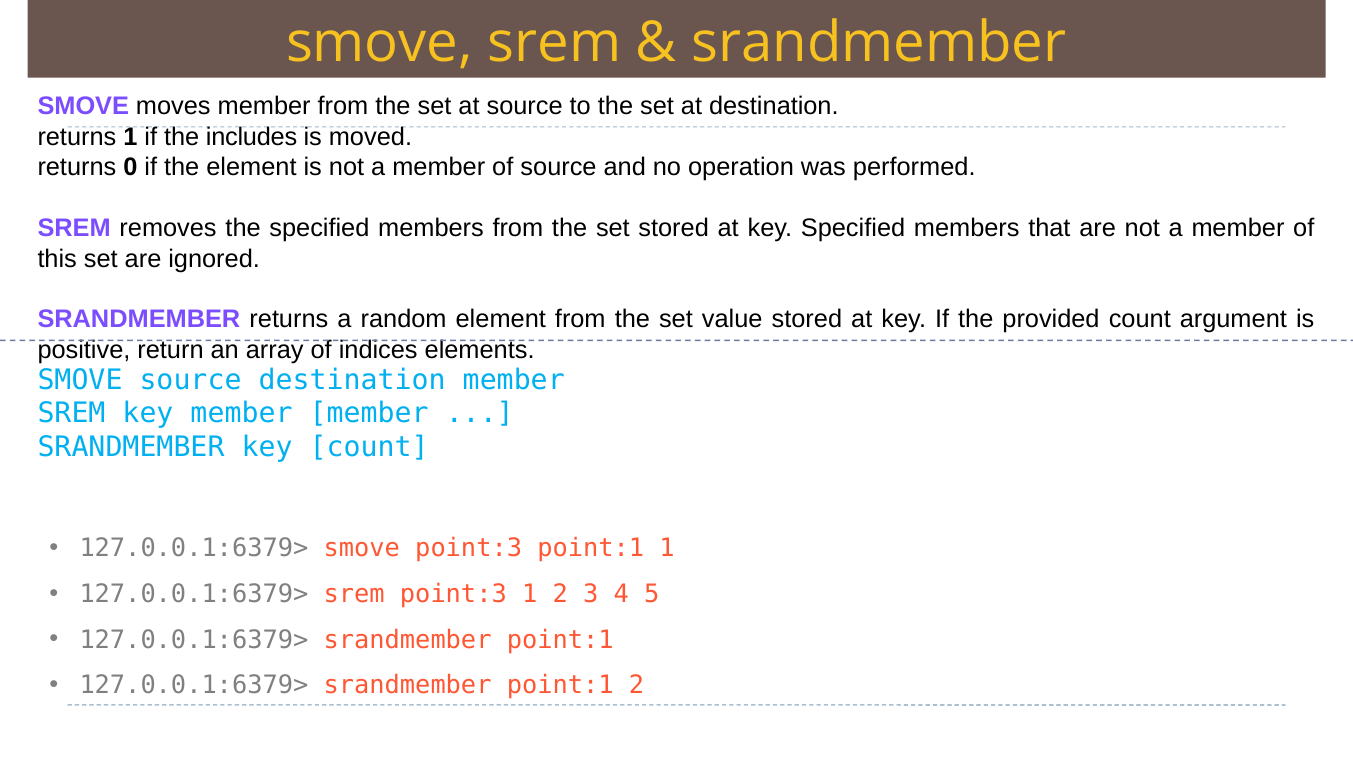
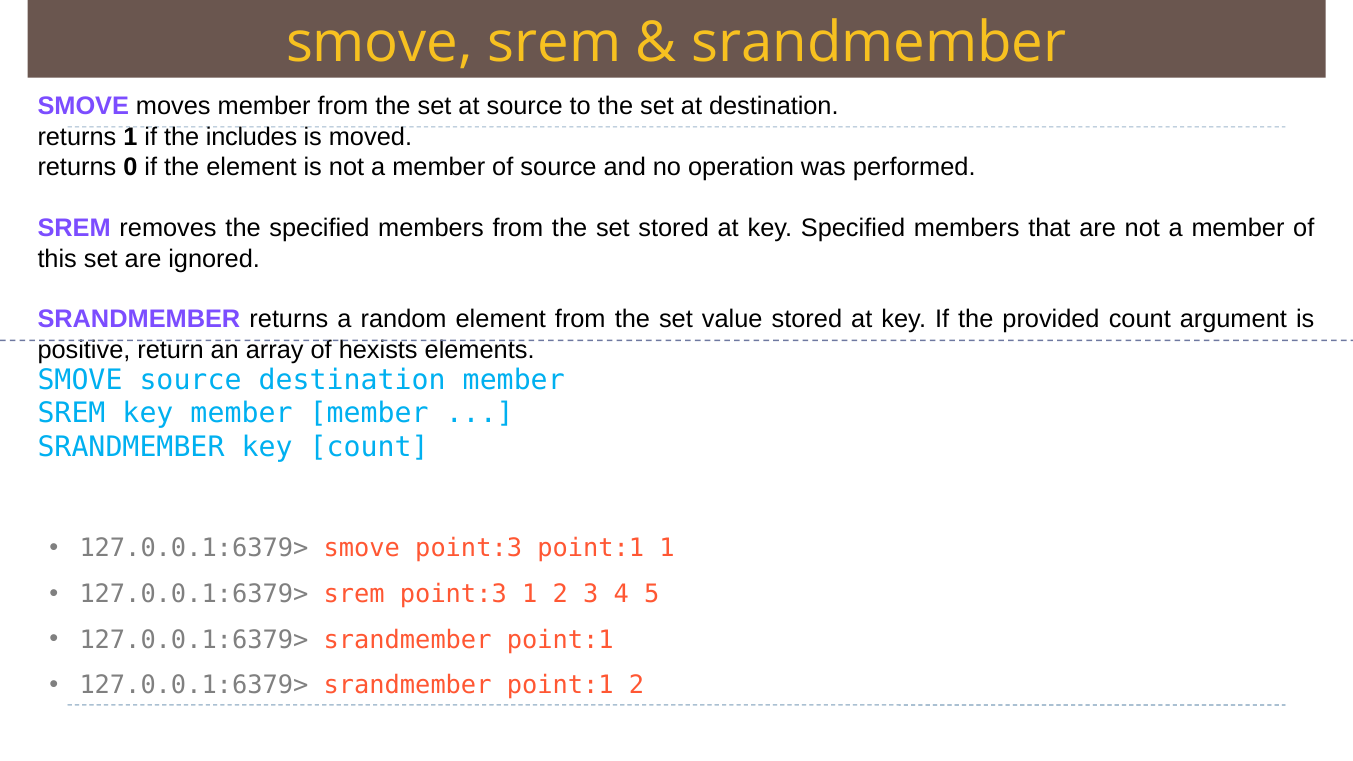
indices: indices -> hexists (378, 350)
